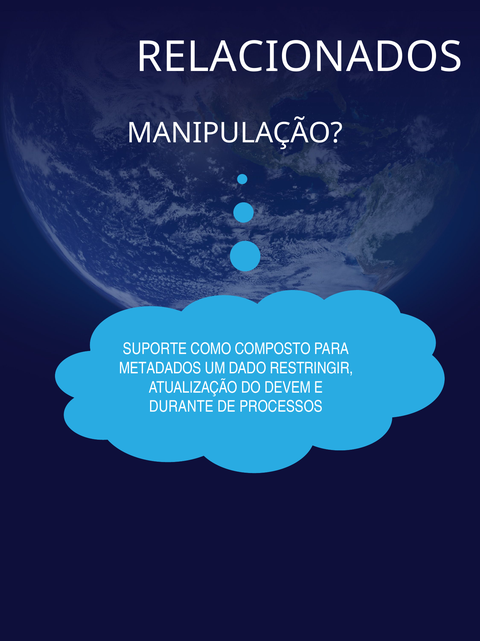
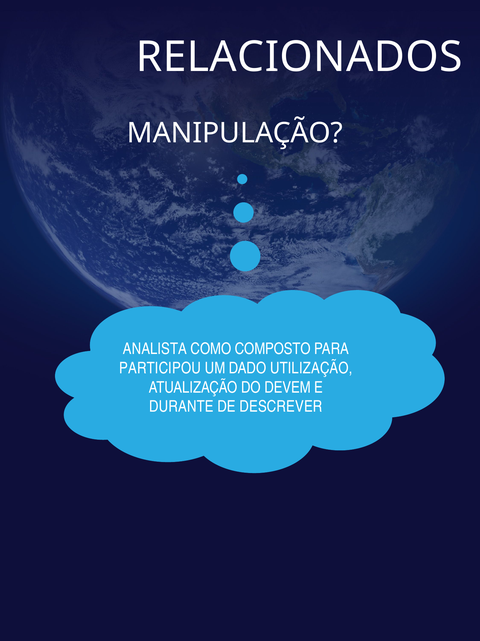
SUPORTE: SUPORTE -> ANALISTA (155, 348)
METADADOS: METADADOS -> PARTICIPOU (160, 368)
RESTRINGIR: RESTRINGIR -> UTILIZAÇÃO (311, 368)
PROCESSOS: PROCESSOS -> DESCREVER (281, 406)
